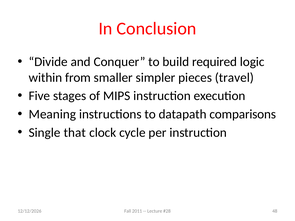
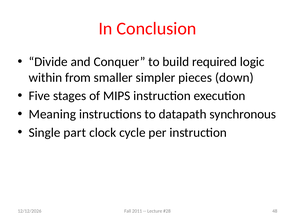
travel: travel -> down (234, 78)
comparisons: comparisons -> synchronous (243, 114)
that: that -> part (75, 133)
